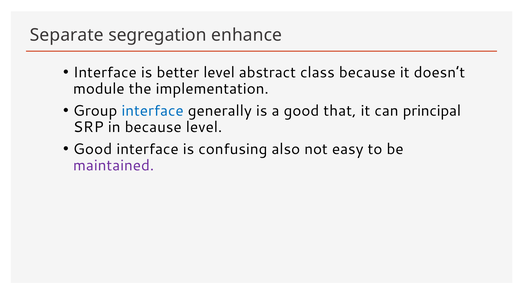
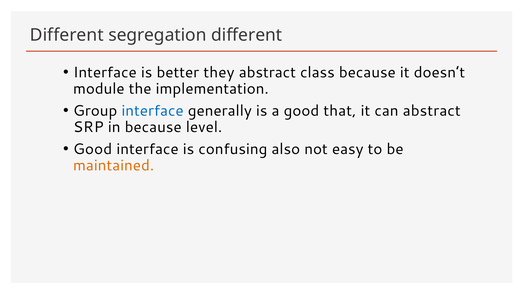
Separate: Separate -> Different (67, 35)
segregation enhance: enhance -> different (247, 35)
better level: level -> they (219, 72)
can principal: principal -> abstract (432, 111)
maintained colour: purple -> orange (114, 166)
